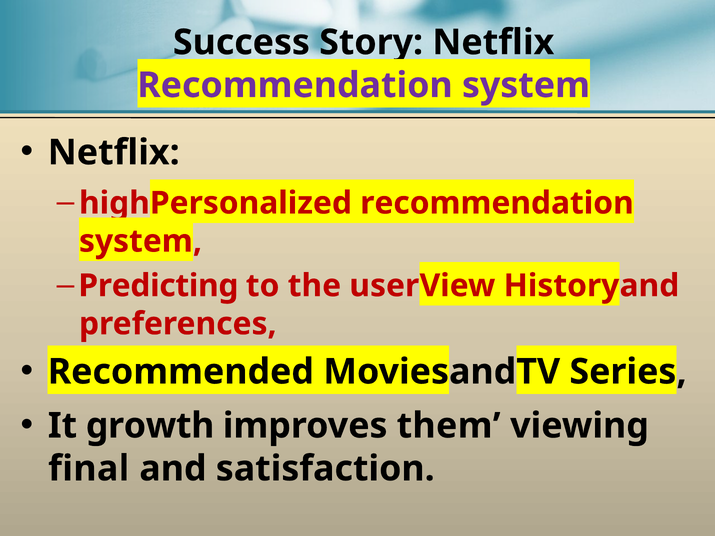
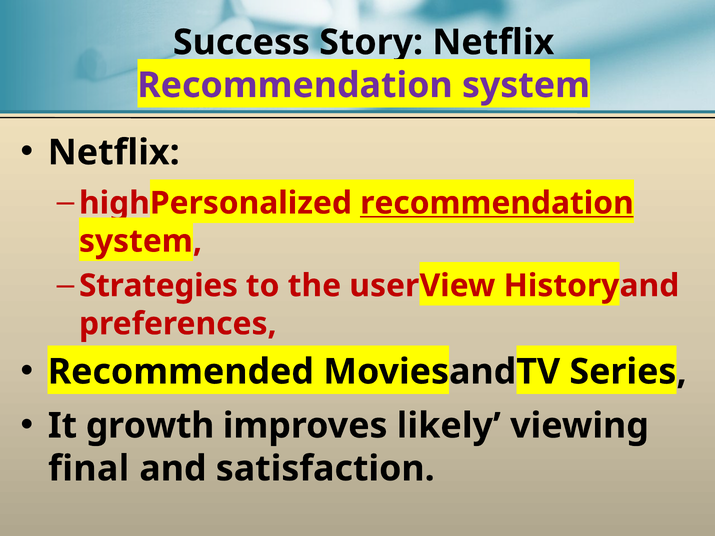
recommendation underline: none -> present (497, 203)
Predicting: Predicting -> Strategies (158, 286)
them: them -> likely (449, 426)
